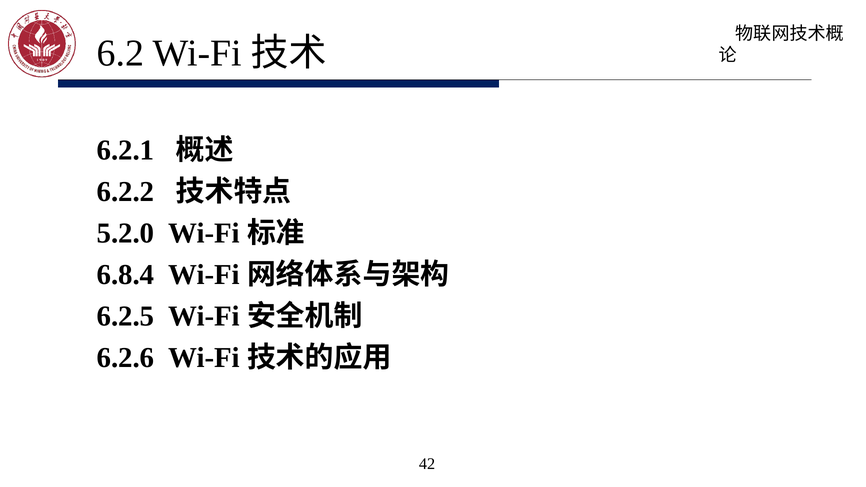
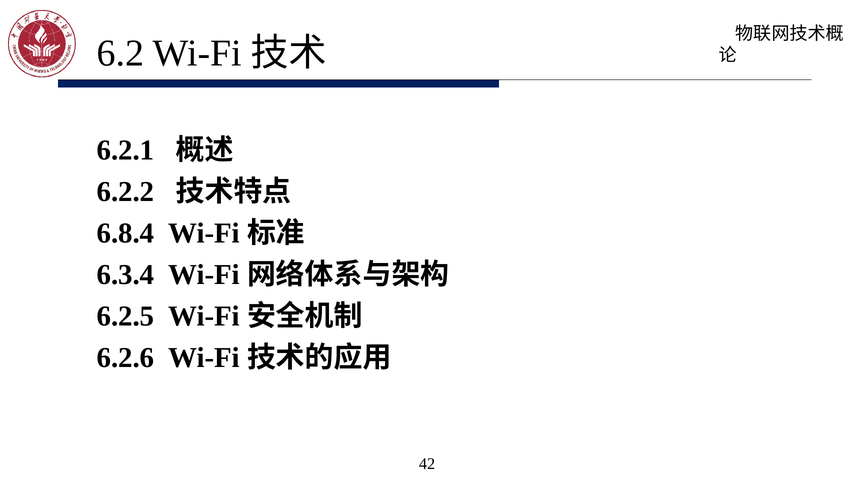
5.2.0: 5.2.0 -> 6.8.4 (126, 233)
6.8.4: 6.8.4 -> 6.3.4 (126, 275)
